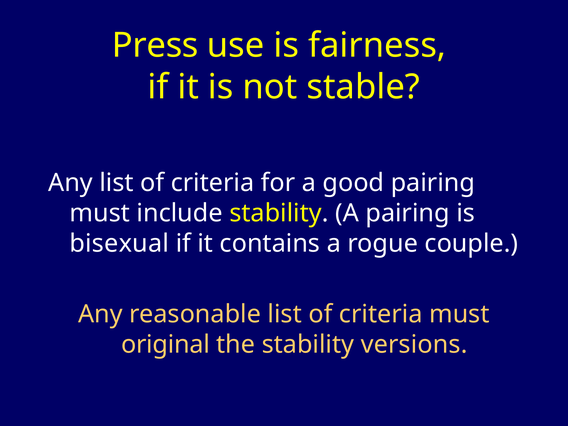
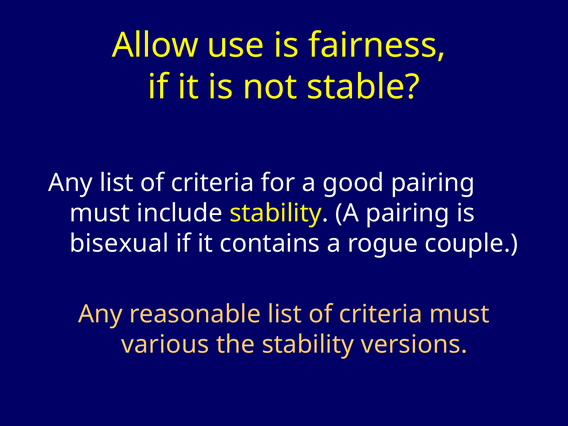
Press: Press -> Allow (155, 46)
original: original -> various (165, 345)
